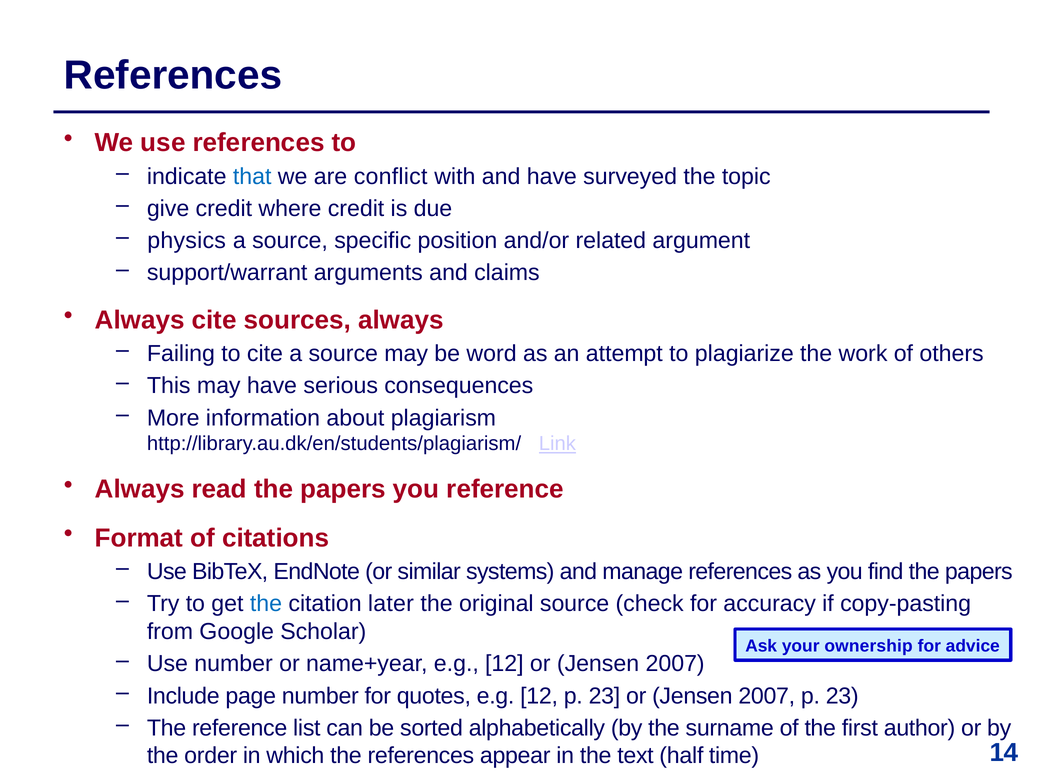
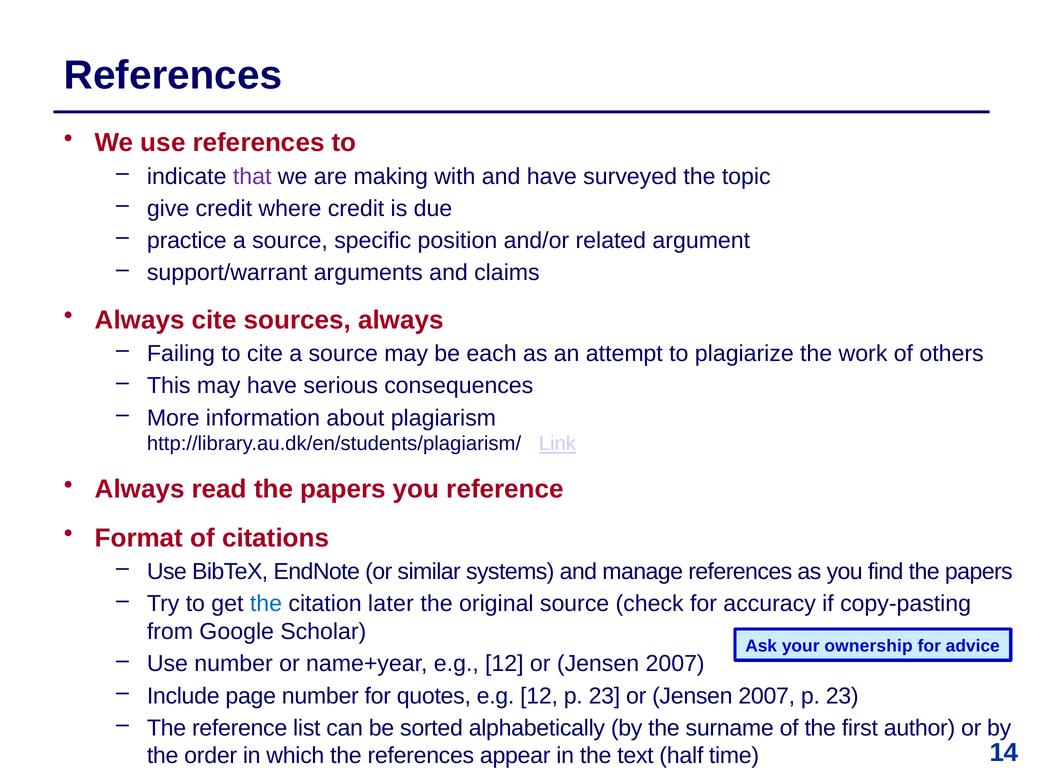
that colour: blue -> purple (252, 176)
conflict: conflict -> making (391, 176)
physics: physics -> practice (187, 241)
word: word -> each (492, 354)
